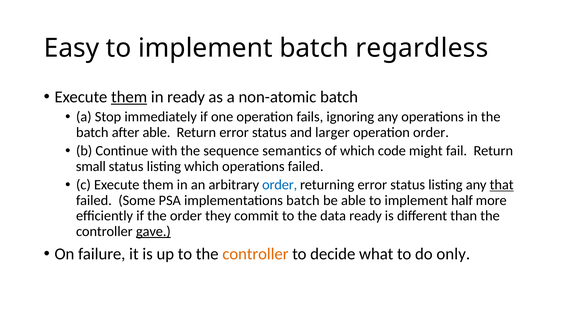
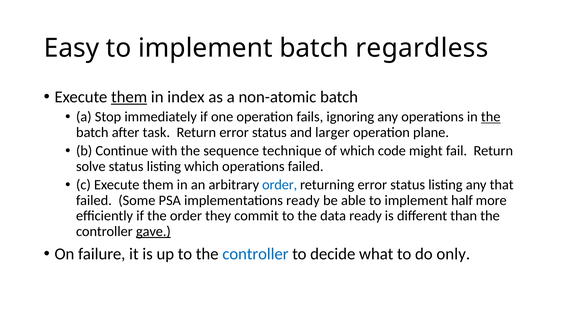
in ready: ready -> index (186, 97)
the underline: none -> present (491, 117)
after able: able -> task (156, 132)
operation order: order -> plane (431, 132)
semantics: semantics -> technique (292, 151)
small: small -> solve (91, 166)
that underline: present -> none (502, 185)
implementations batch: batch -> ready (303, 200)
controller colour: orange -> blue (255, 254)
